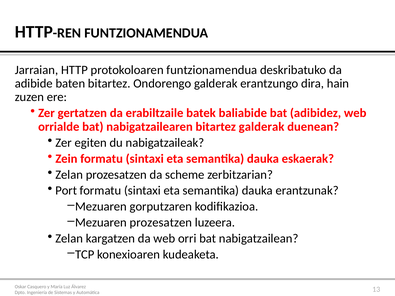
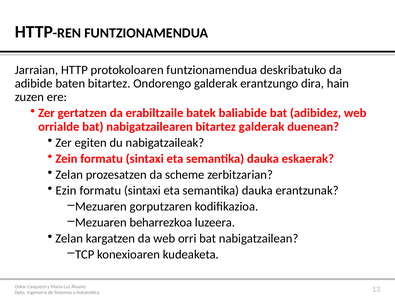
Port: Port -> Ezin (66, 191)
Mezuaren prozesatzen: prozesatzen -> beharrezkoa (161, 223)
